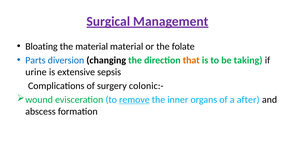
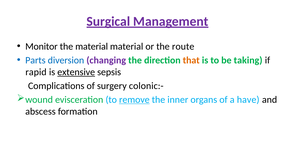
Bloating: Bloating -> Monitor (41, 46)
folate: folate -> route (183, 46)
changing colour: black -> purple (106, 60)
urine: urine -> rapid (36, 72)
extensive underline: none -> present (76, 72)
after: after -> have (248, 100)
